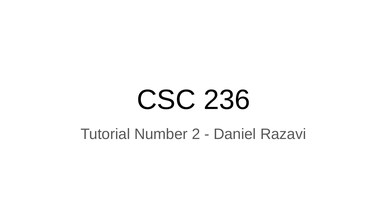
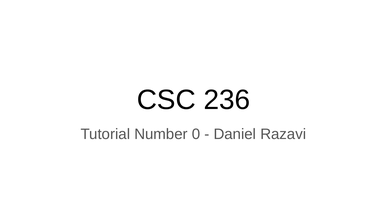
2: 2 -> 0 (196, 134)
